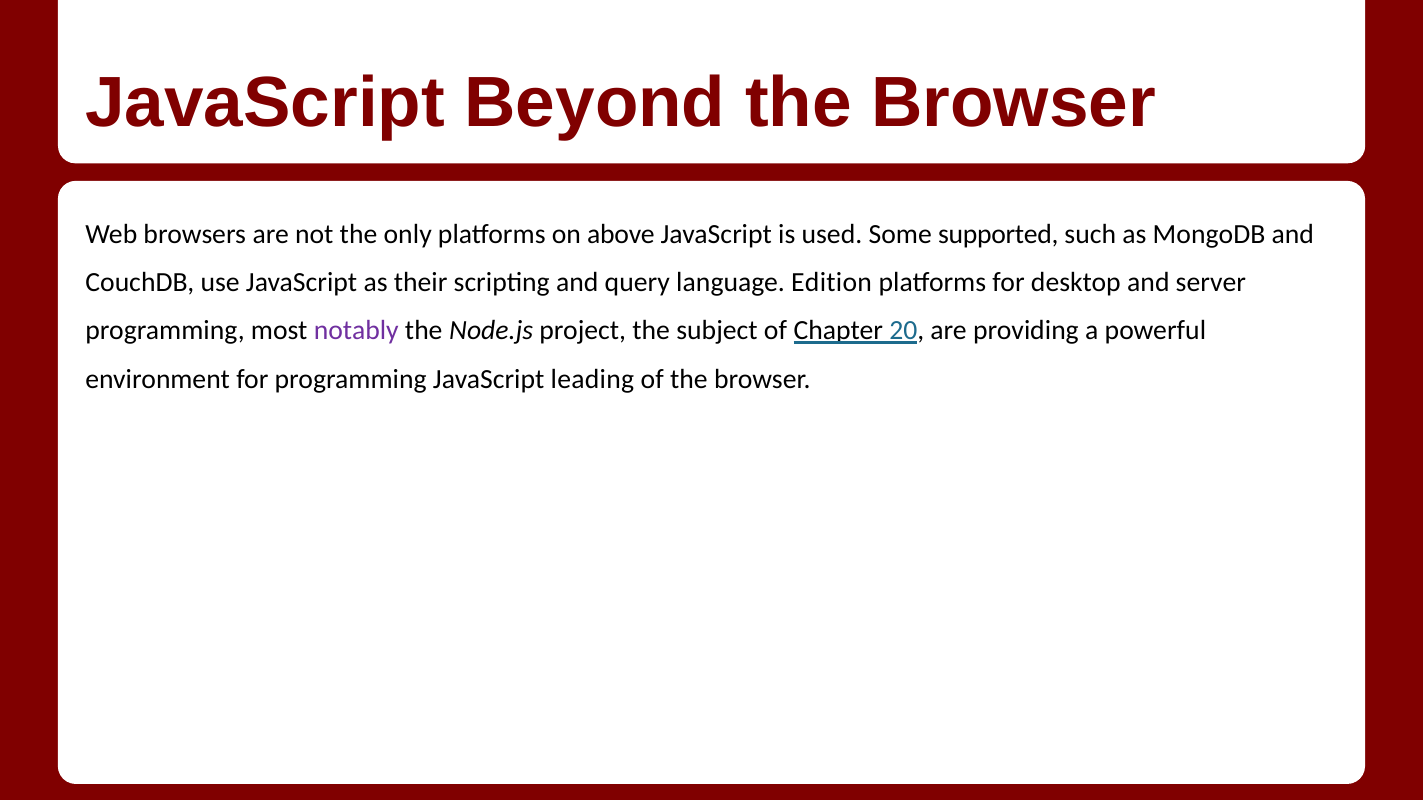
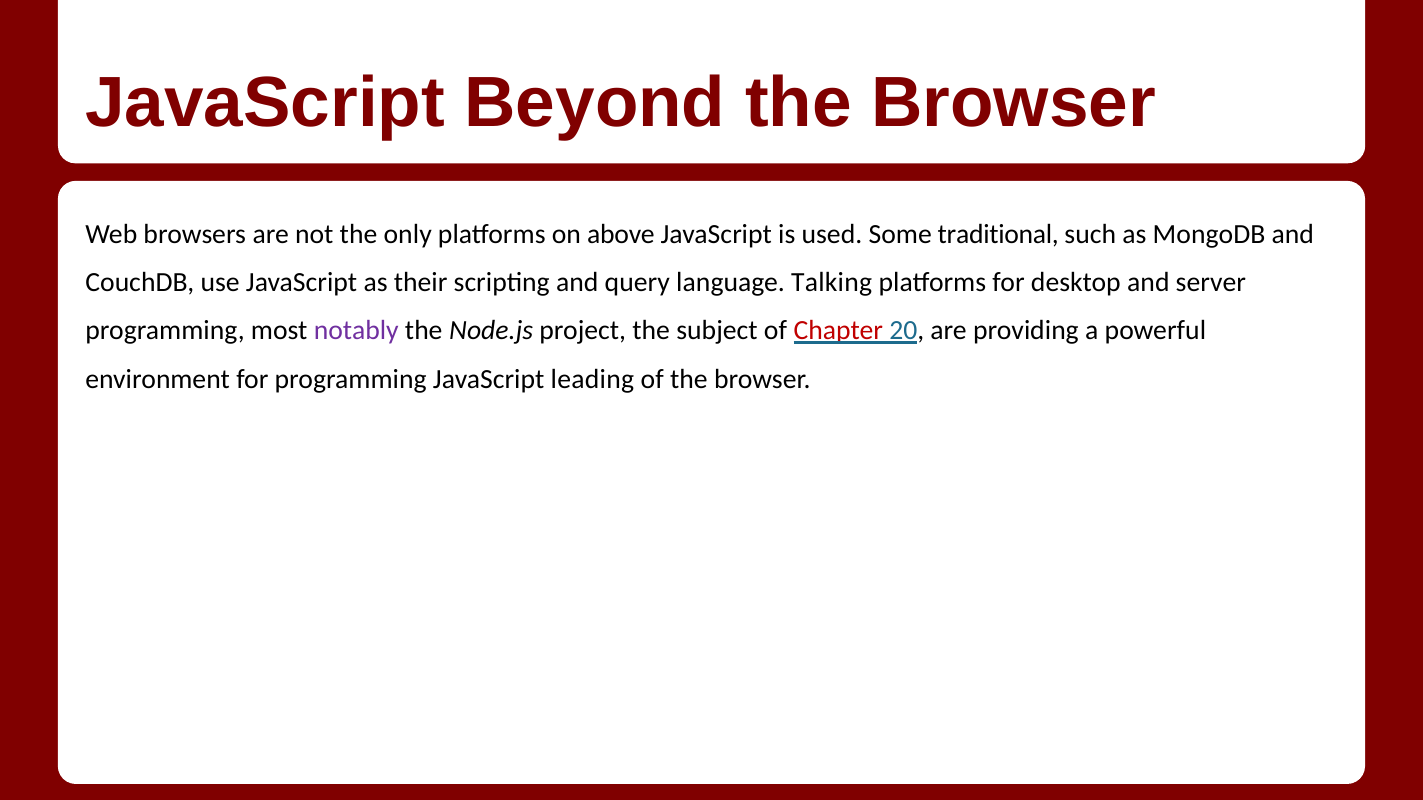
supported: supported -> traditional (998, 234)
Edition: Edition -> Talking (832, 283)
Chapter colour: black -> red (838, 331)
